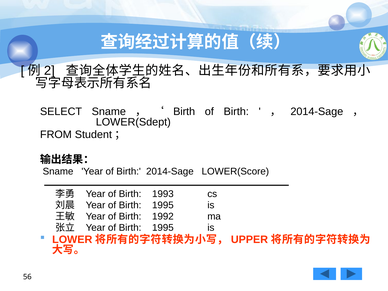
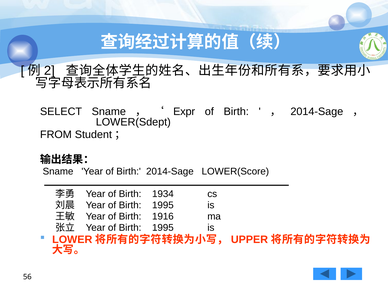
Birth: Birth -> Expr (184, 112)
1993: 1993 -> 1934 (163, 194)
1992: 1992 -> 1916 (163, 216)
